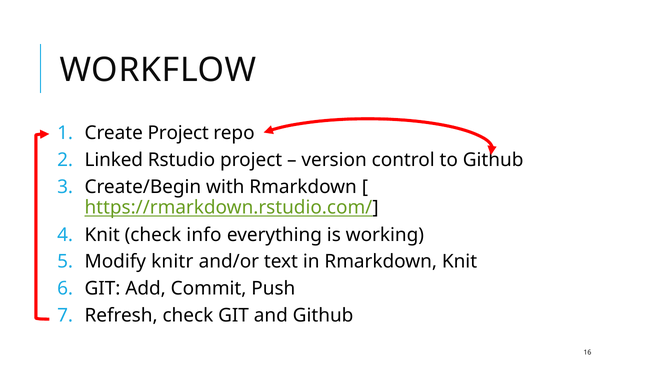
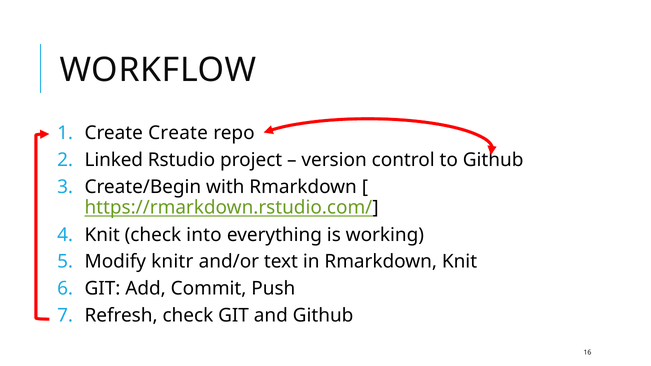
Create Project: Project -> Create (178, 133)
info: info -> into (204, 235)
